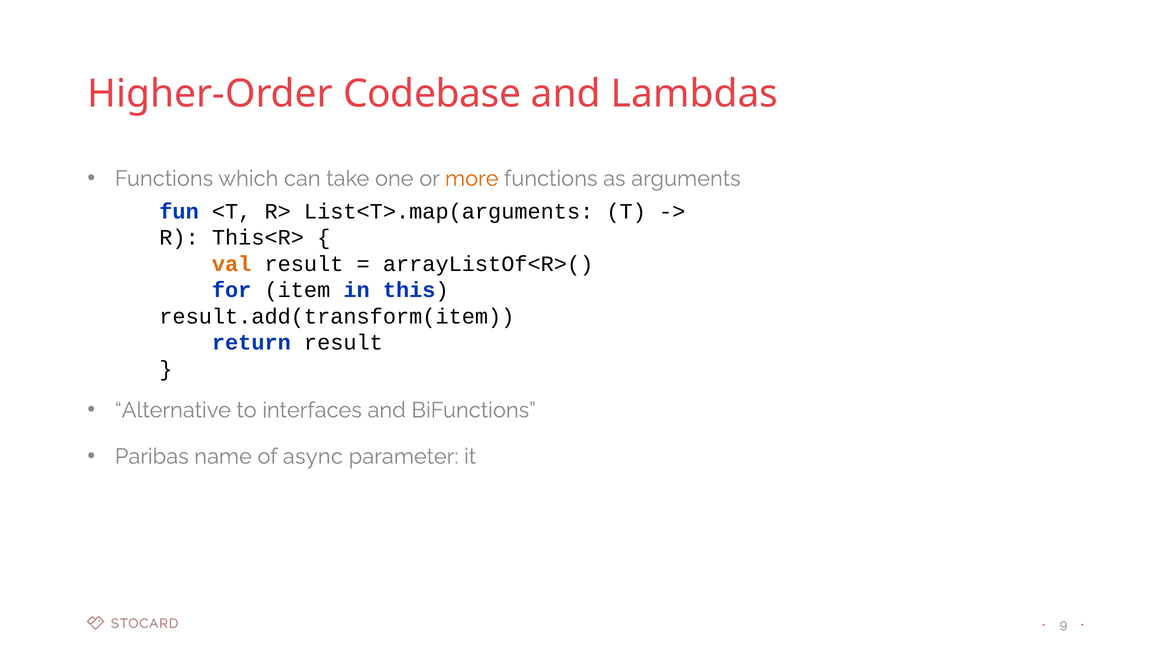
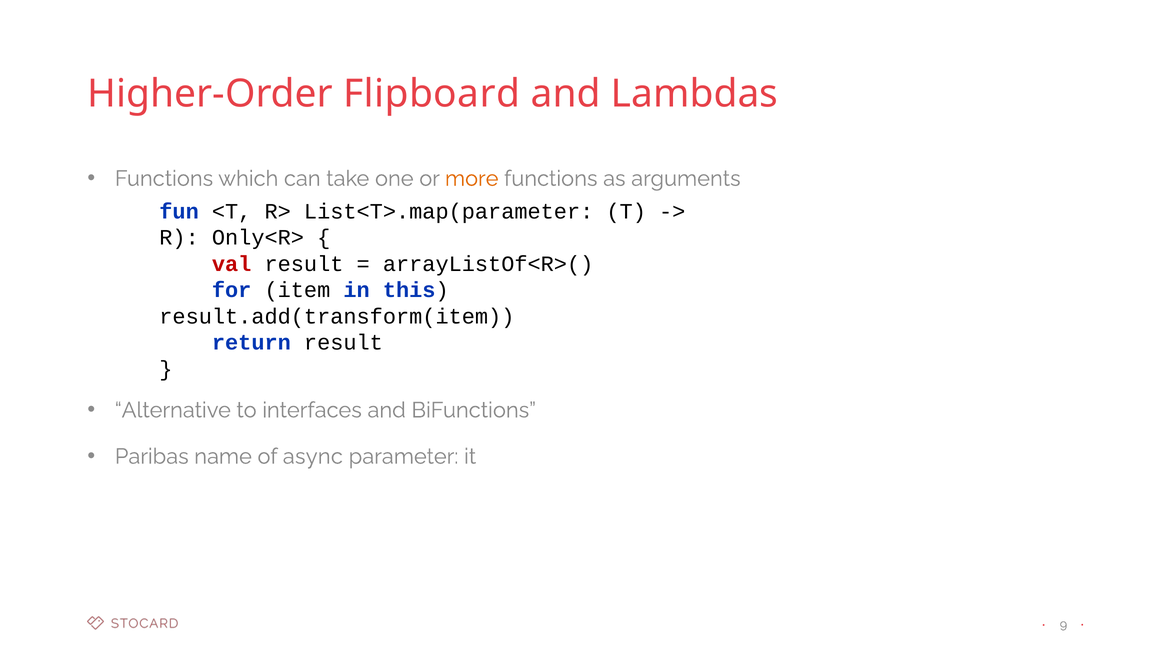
Codebase: Codebase -> Flipboard (432, 94)
List<T>.map(arguments: List<T>.map(arguments -> List<T>.map(parameter (449, 212)
This<R>: This<R> -> Only<R> (258, 238)
val colour: orange -> red (232, 264)
